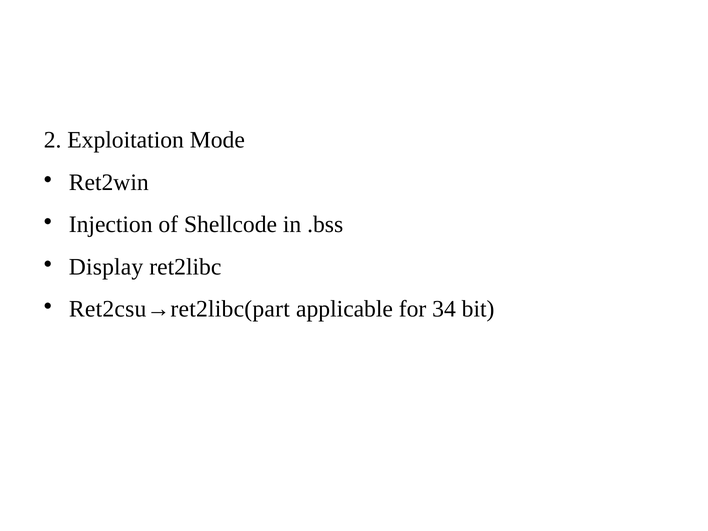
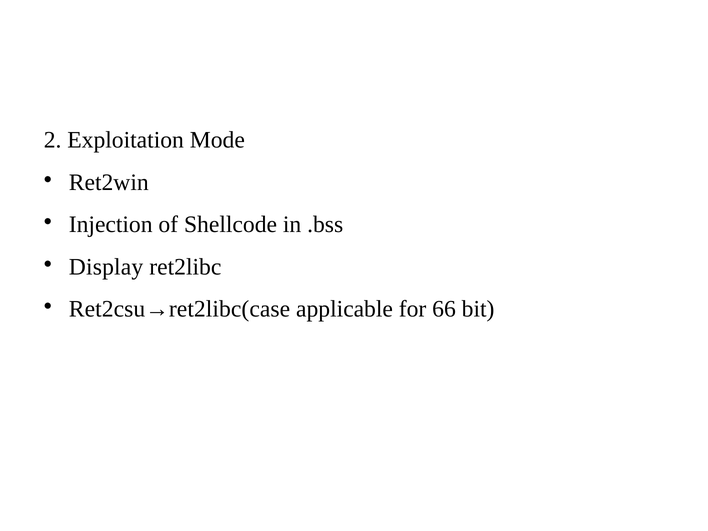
Ret2csu→ret2libc(part: Ret2csu→ret2libc(part -> Ret2csu→ret2libc(case (179, 309)
34: 34 -> 66 (444, 309)
